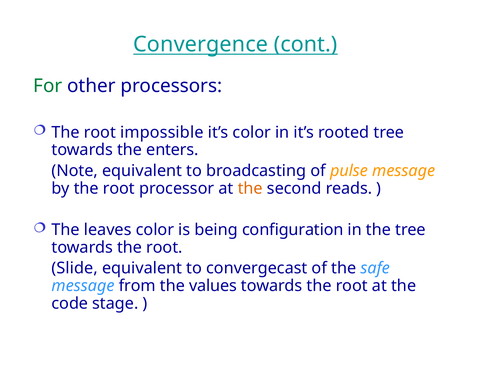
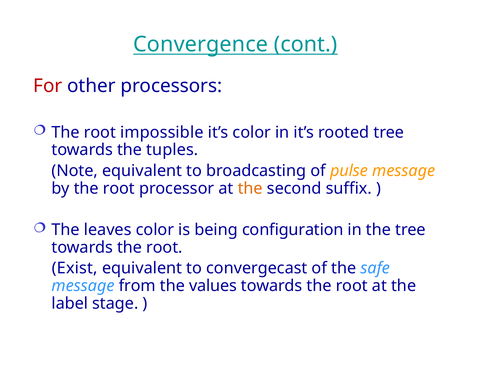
For colour: green -> red (48, 86)
enters: enters -> tuples (172, 150)
reads: reads -> suffix (349, 188)
Slide: Slide -> Exist (75, 268)
code: code -> label (70, 303)
